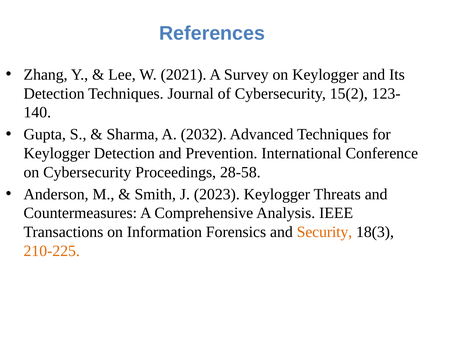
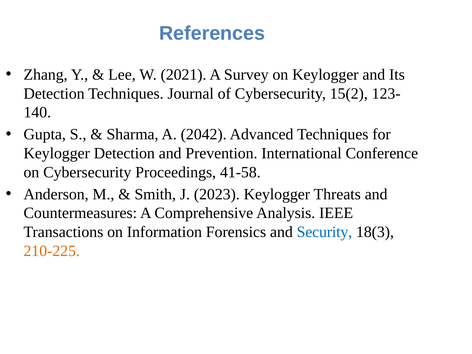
2032: 2032 -> 2042 (204, 134)
28-58: 28-58 -> 41-58 (240, 172)
Security colour: orange -> blue (324, 232)
